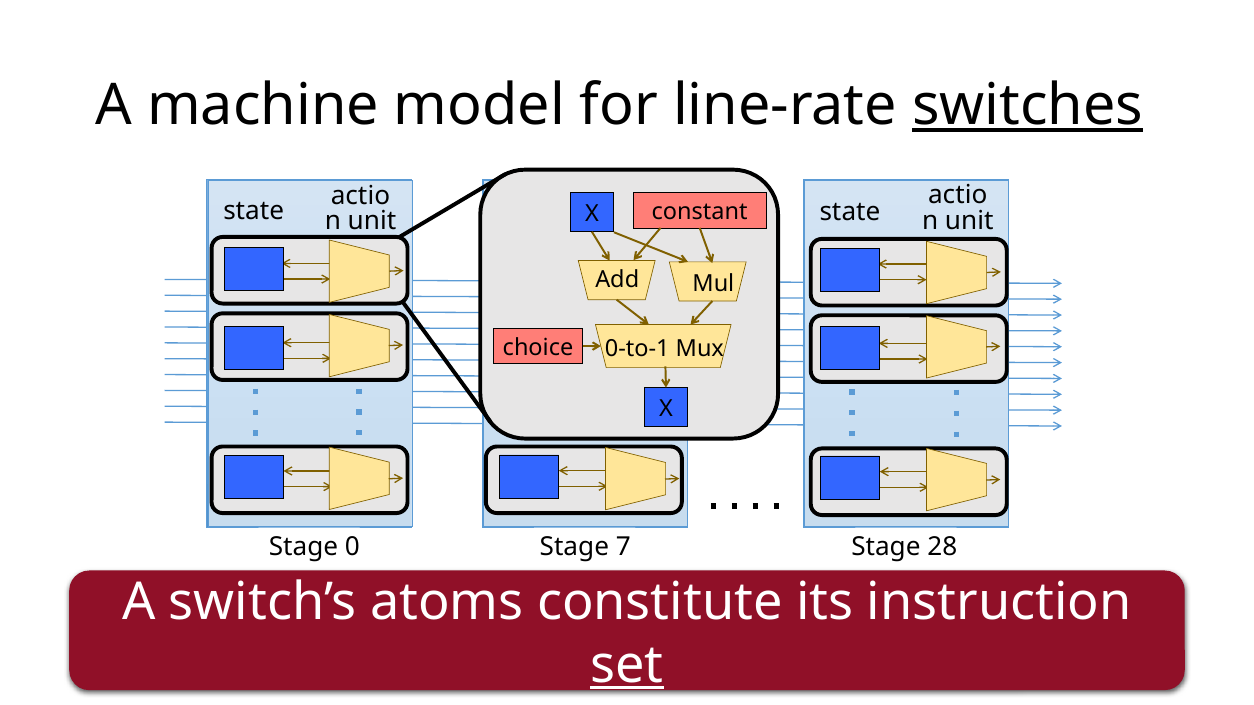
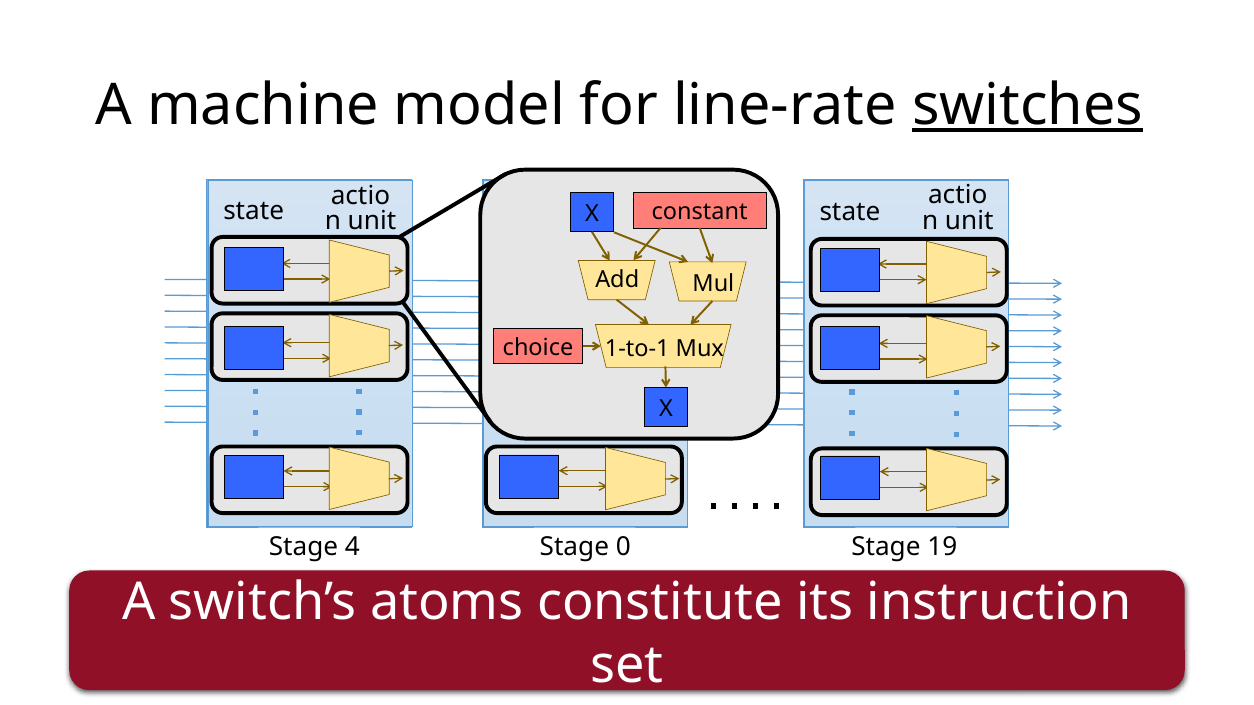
0-to-1: 0-to-1 -> 1-to-1 (637, 349)
0: 0 -> 4 (352, 547)
7: 7 -> 0 (623, 547)
28: 28 -> 19 (942, 547)
set underline: present -> none (627, 666)
